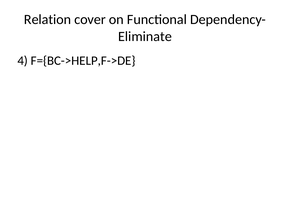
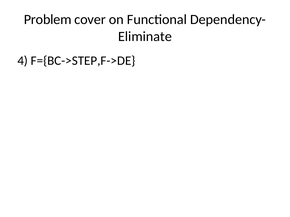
Relation: Relation -> Problem (48, 20)
F={BC->HELP,F->DE: F={BC->HELP,F->DE -> F={BC->STEP,F->DE (83, 61)
